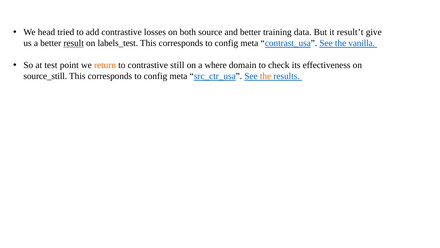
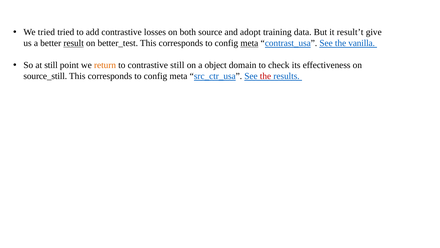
We head: head -> tried (46, 32)
and better: better -> adopt (250, 32)
labels_test: labels_test -> better_test (118, 43)
meta underline: none -> present (249, 43)
at test: test -> still (51, 65)
where: where -> object (216, 65)
the colour: orange -> red (265, 76)
